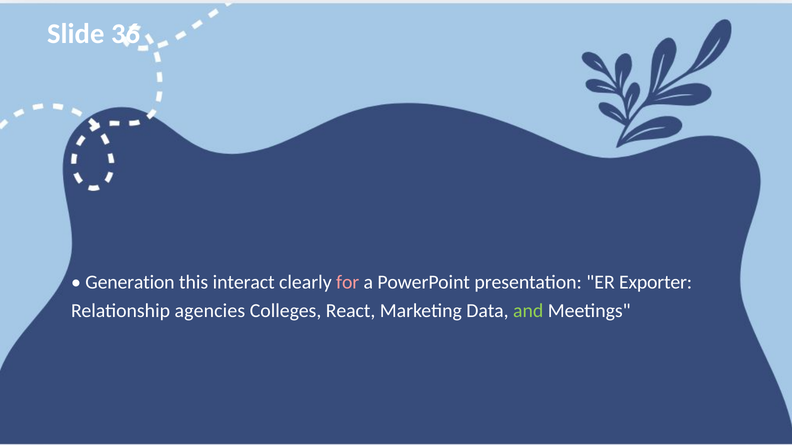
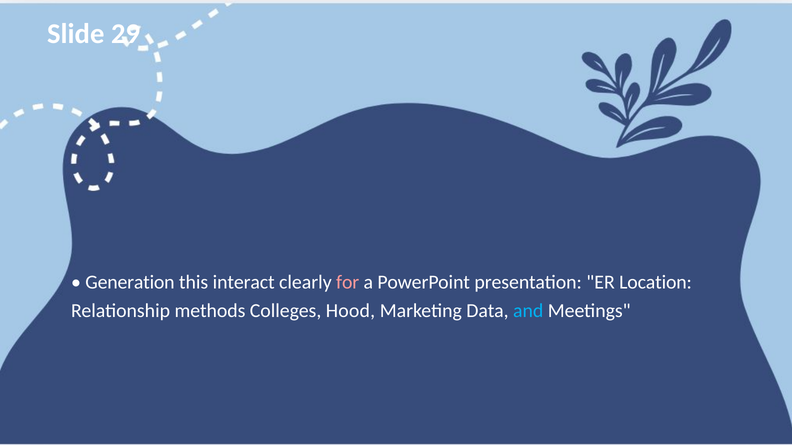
36: 36 -> 29 (126, 34)
Exporter: Exporter -> Location (656, 283)
agencies: agencies -> methods (210, 311)
React: React -> Hood (350, 311)
and colour: light green -> light blue (528, 311)
